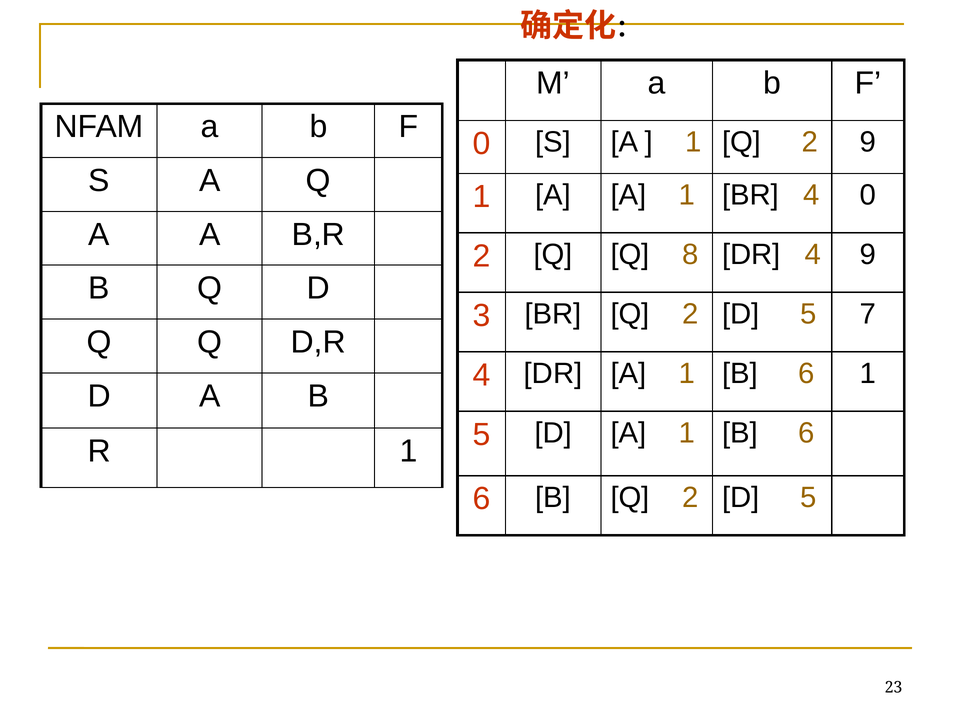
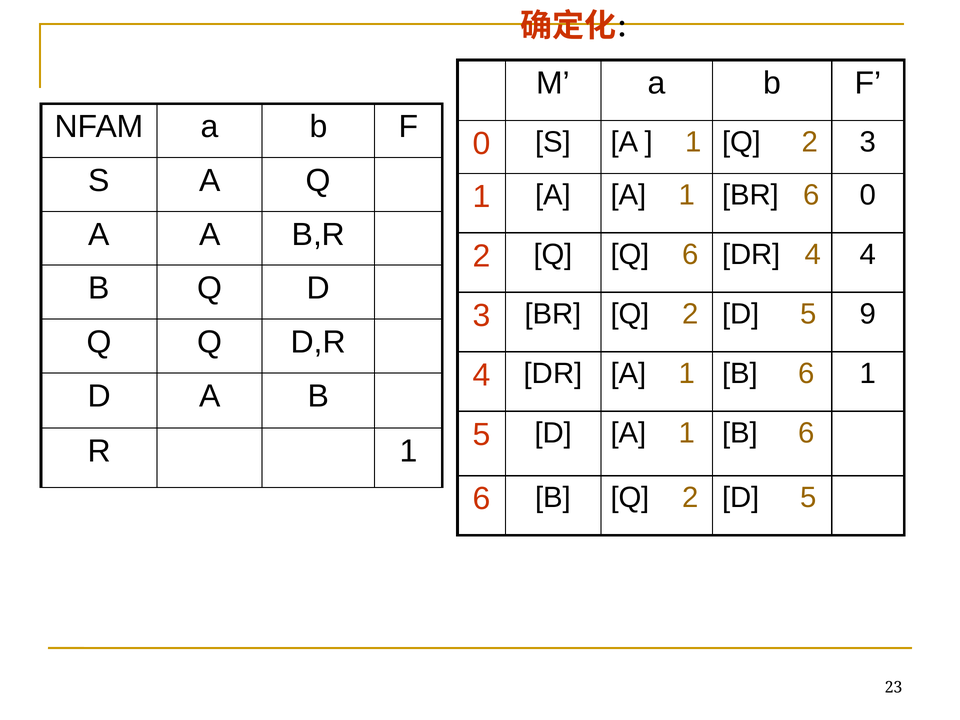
2 9: 9 -> 3 (868, 142)
BR 4: 4 -> 6 (812, 195)
Q 8: 8 -> 6 (690, 254)
4 9: 9 -> 4 (868, 254)
7: 7 -> 9 (868, 314)
